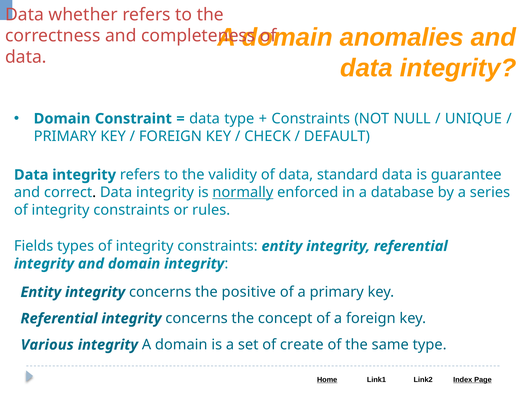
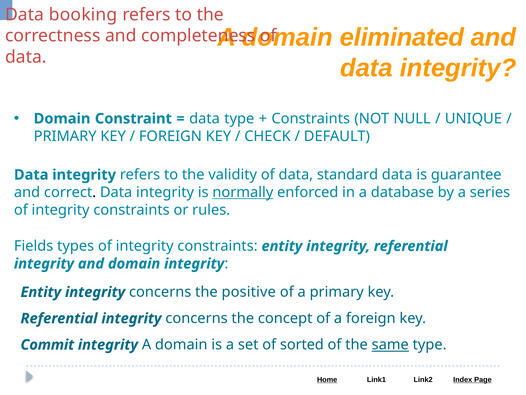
whether: whether -> booking (83, 15)
anomalies: anomalies -> eliminated (402, 37)
Various: Various -> Commit (47, 344)
create: create -> sorted (302, 344)
same underline: none -> present (390, 344)
